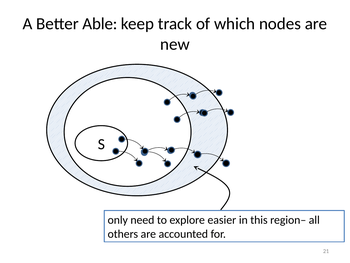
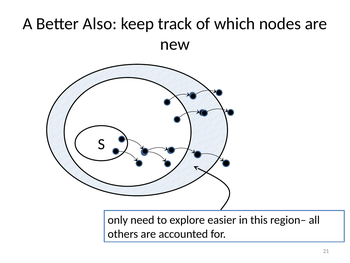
Able: Able -> Also (100, 24)
